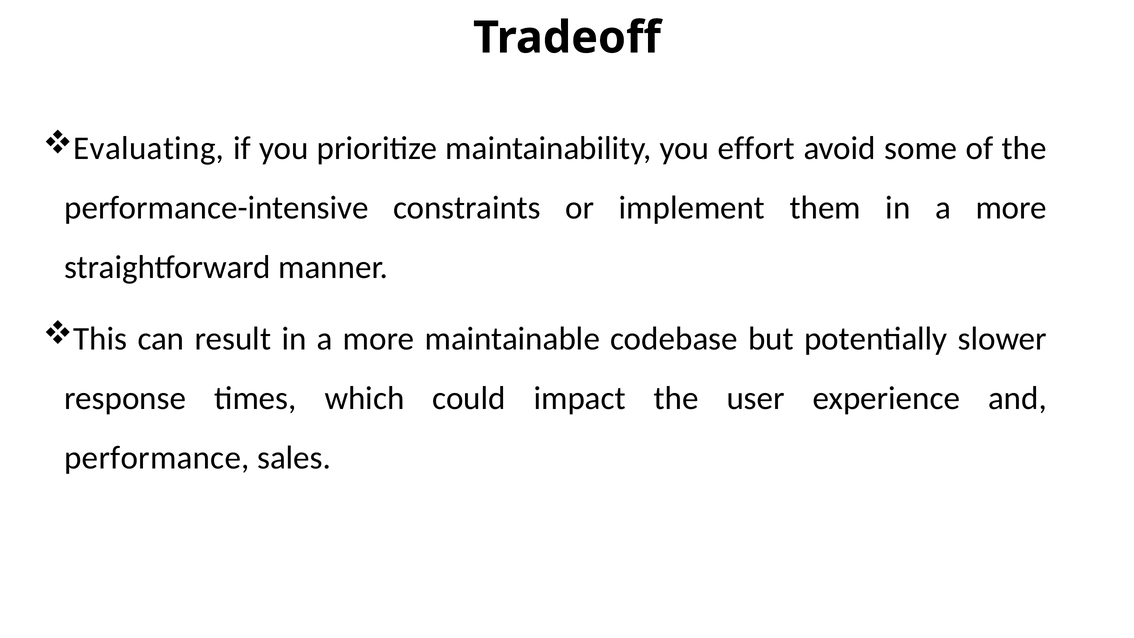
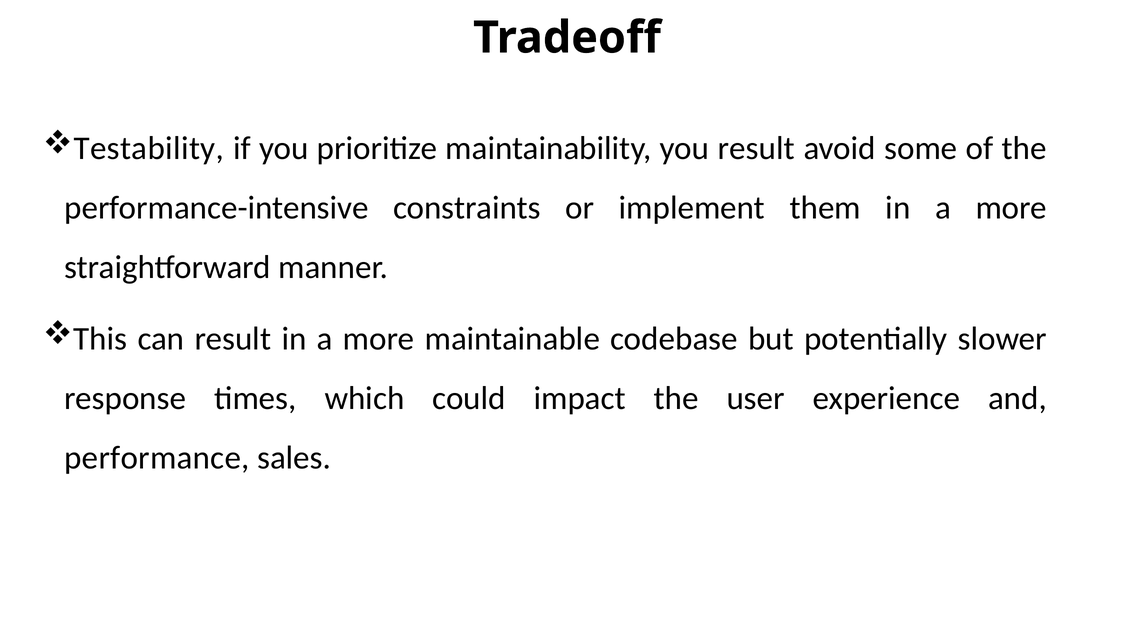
Evaluating: Evaluating -> Testability (149, 148)
you effort: effort -> result (756, 148)
